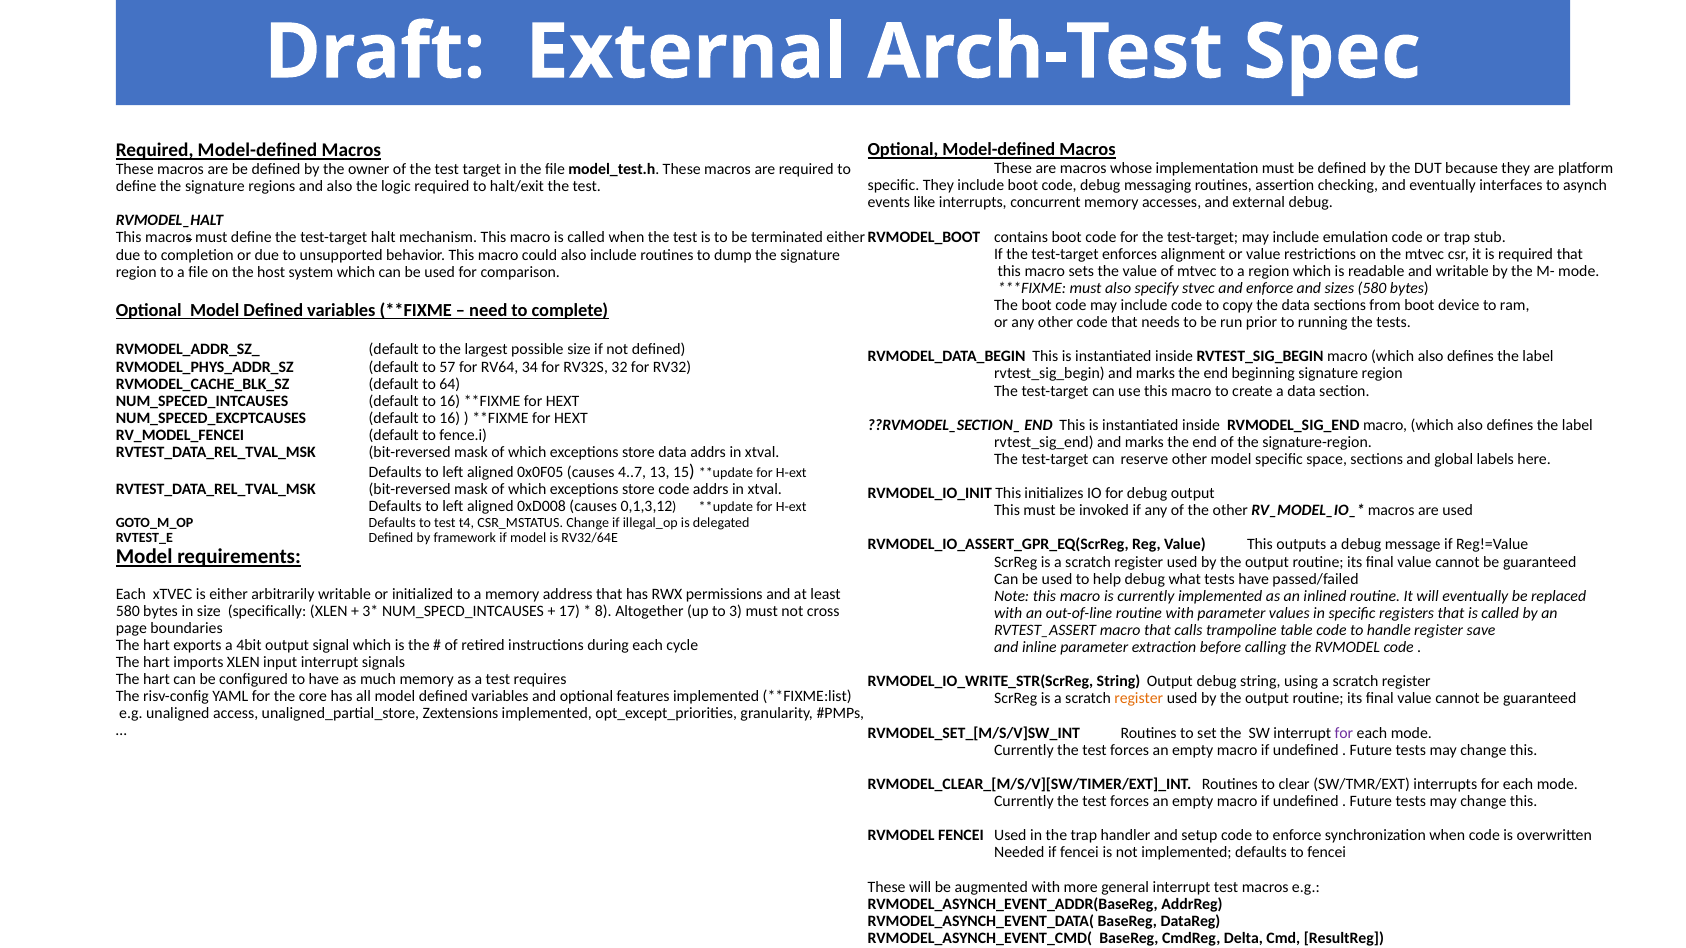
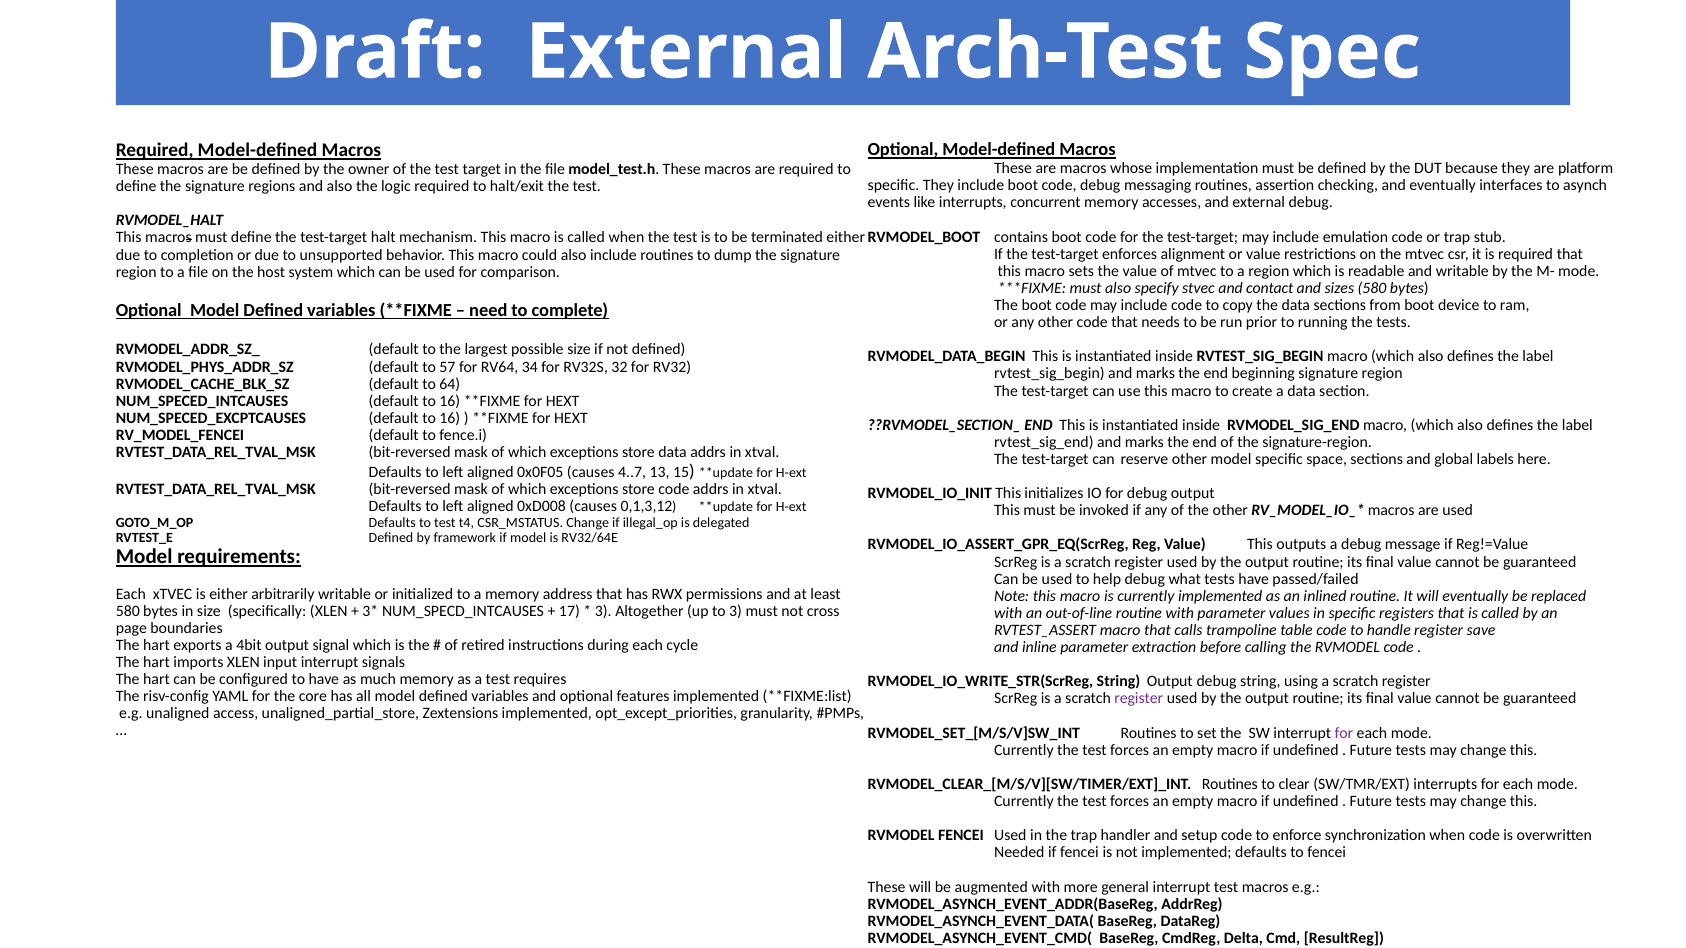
and enforce: enforce -> contact (1270, 288)
8: 8 -> 3 (603, 611)
register colour: orange -> purple (1139, 699)
